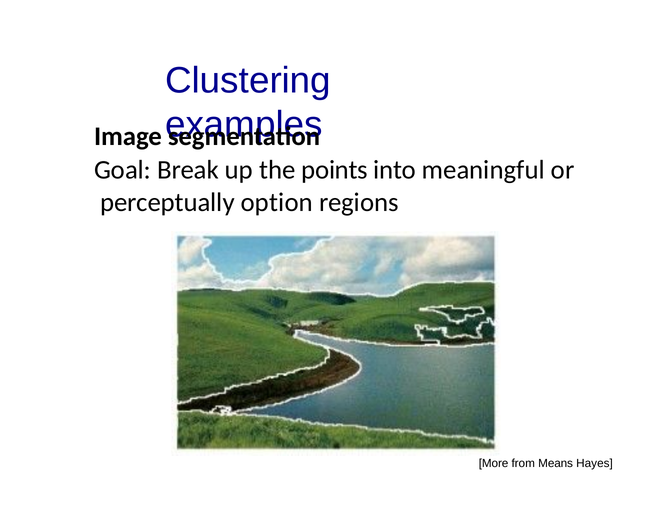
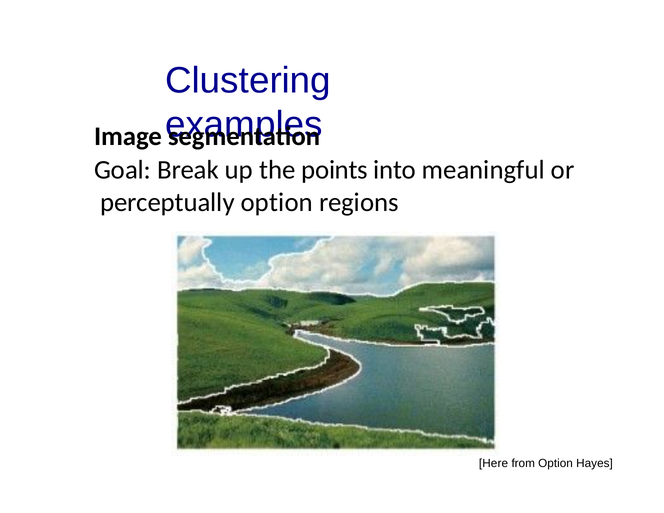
More: More -> Here (493, 464)
from Means: Means -> Option (556, 464)
